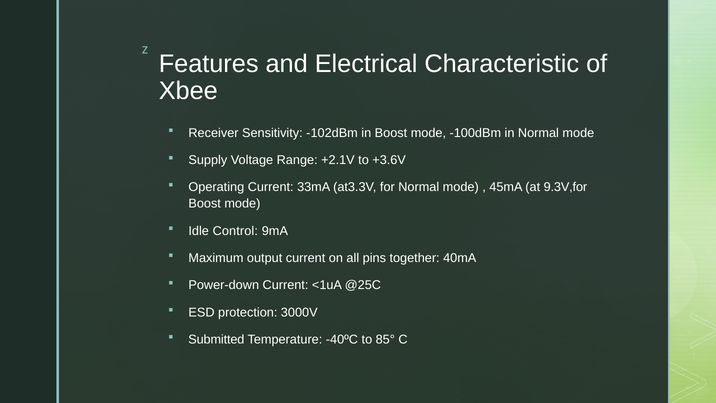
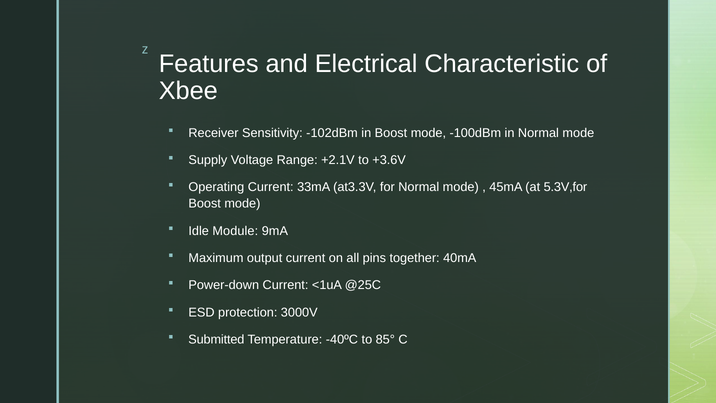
9.3V,for: 9.3V,for -> 5.3V,for (565, 187)
Control: Control -> Module (235, 231)
